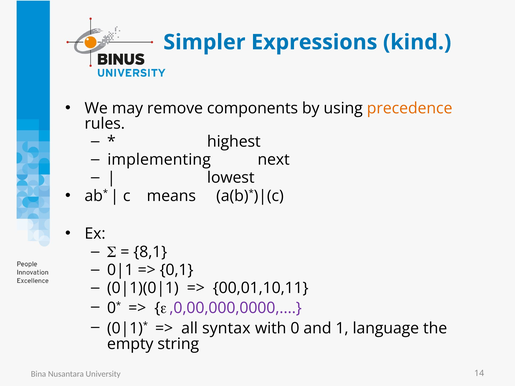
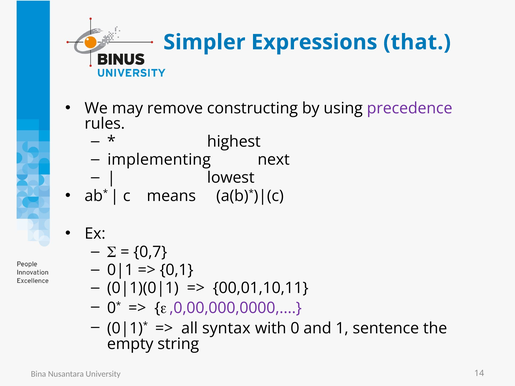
kind: kind -> that (417, 42)
components: components -> constructing (252, 108)
precedence colour: orange -> purple (410, 108)
8,1: 8,1 -> 0,7 (150, 252)
language: language -> sentence (386, 328)
